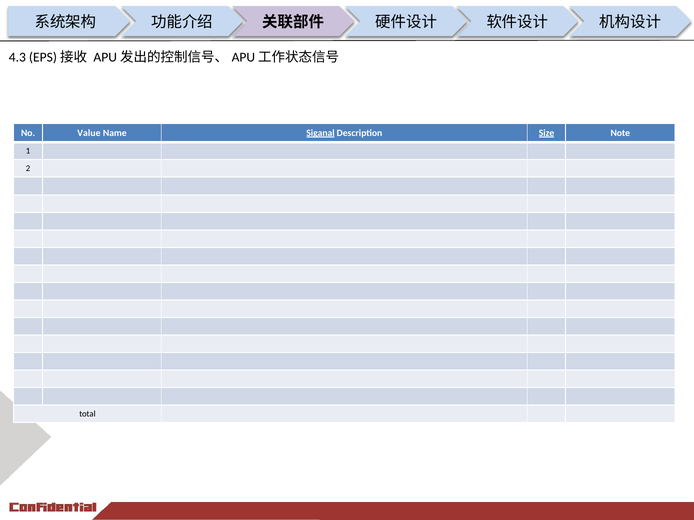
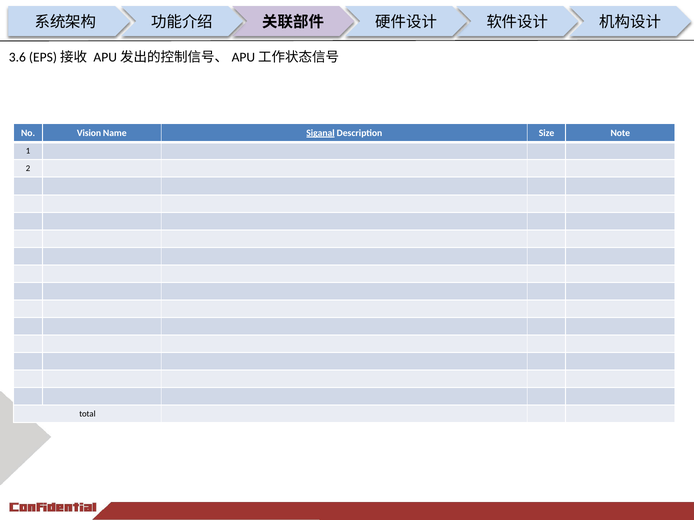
4.3: 4.3 -> 3.6 (17, 57)
Value: Value -> Vision (89, 133)
Size underline: present -> none (547, 133)
